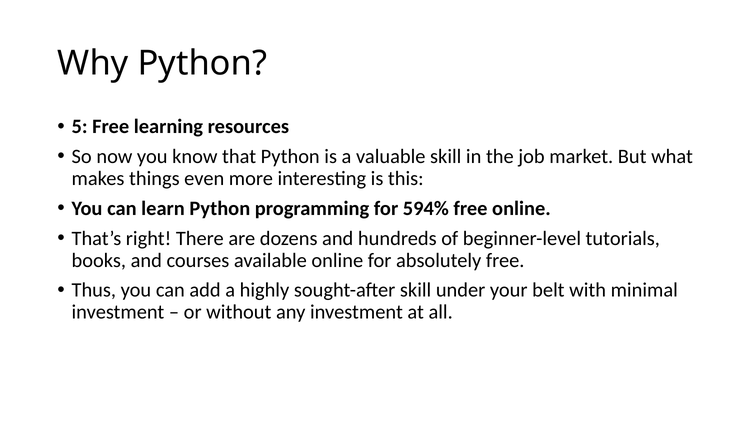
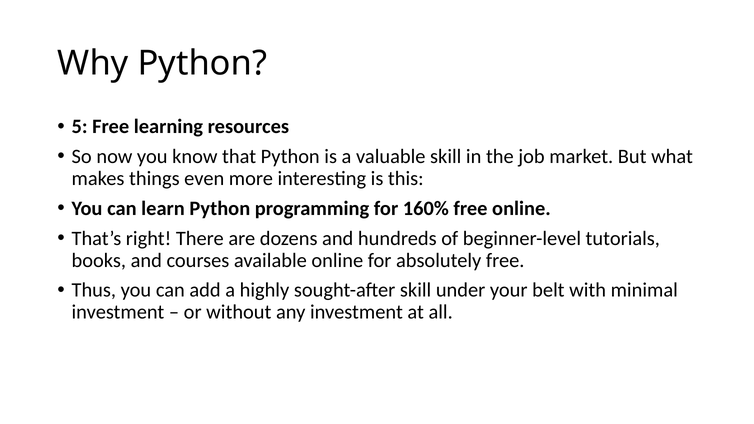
594%: 594% -> 160% (426, 208)
